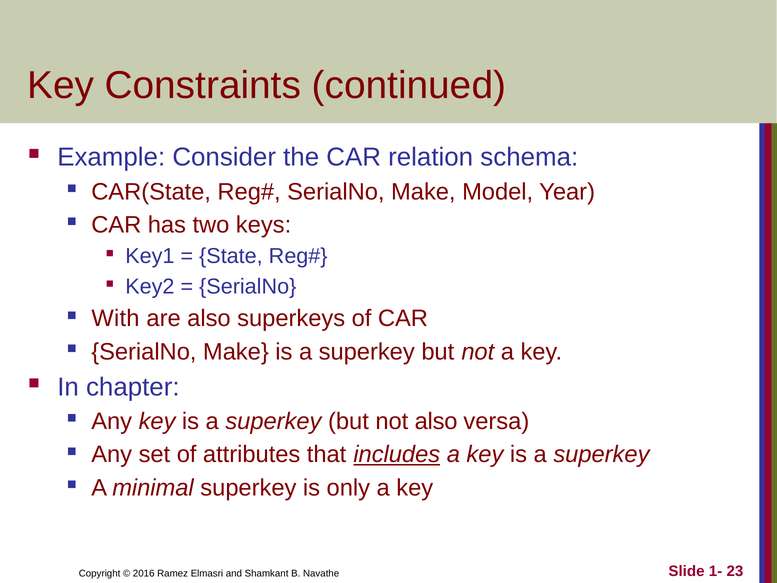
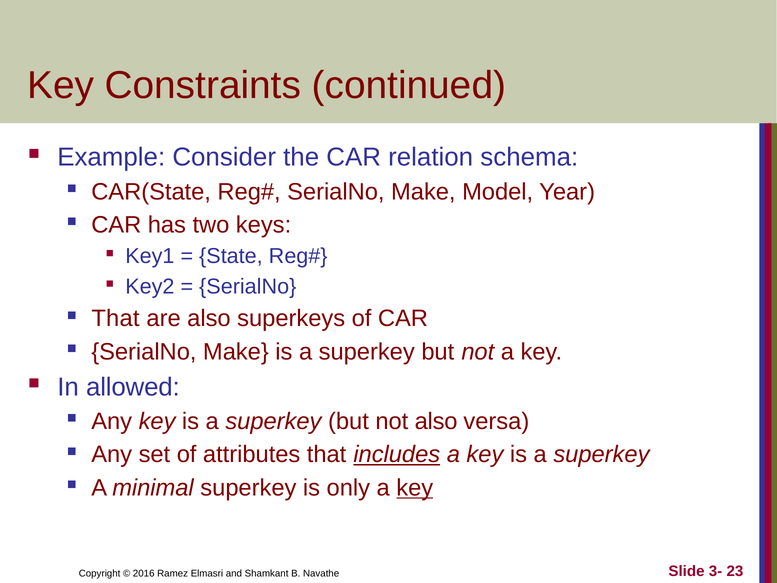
With: With -> That (115, 318)
chapter: chapter -> allowed (133, 387)
key underline: none -> present (415, 488)
1-: 1- -> 3- (716, 571)
